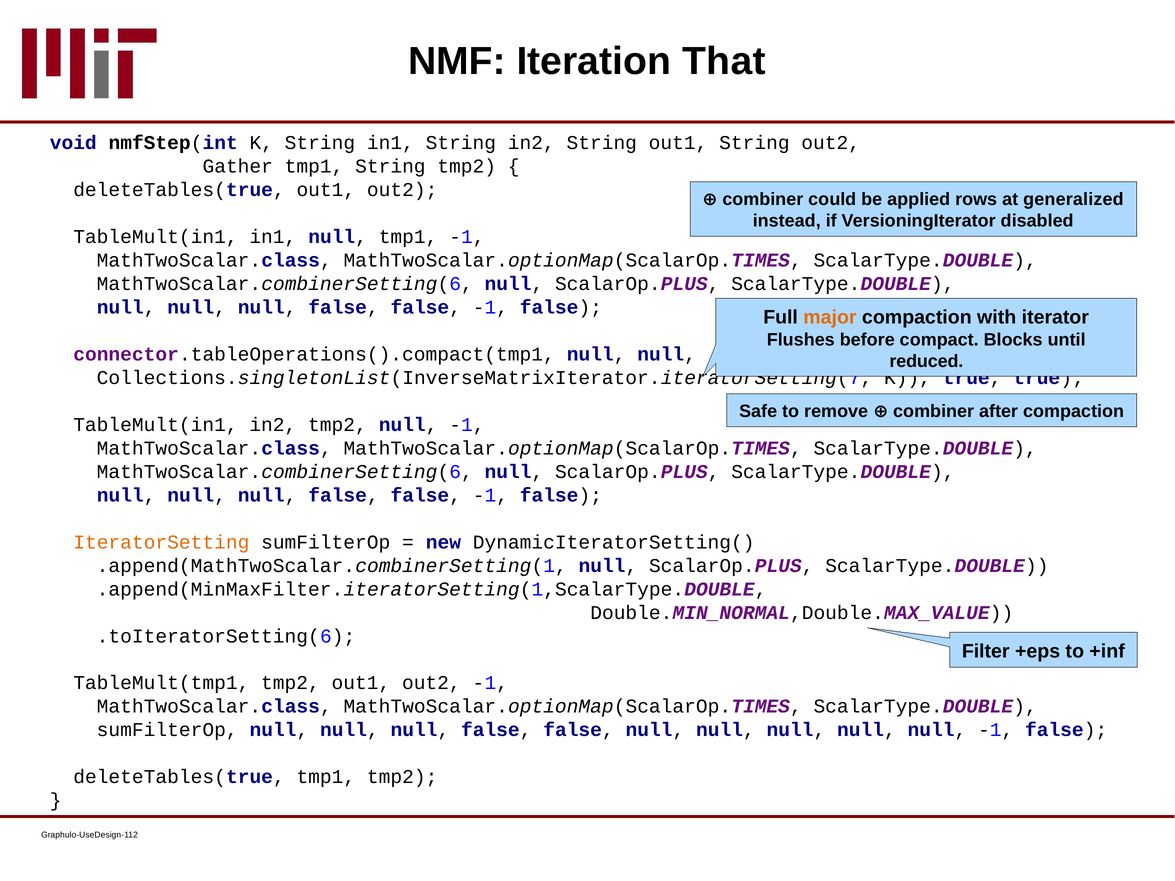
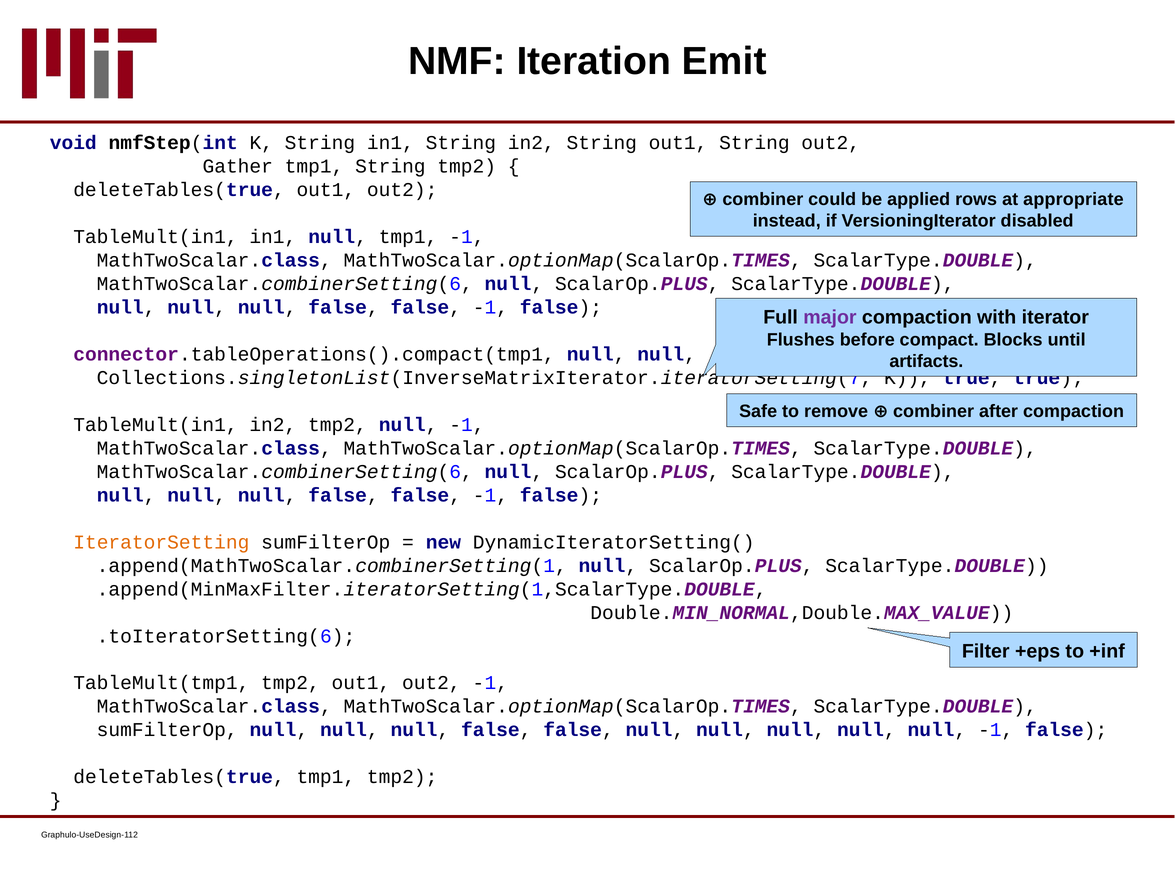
That: That -> Emit (724, 62)
generalized: generalized -> appropriate (1073, 200)
major colour: orange -> purple (830, 317)
reduced: reduced -> artifacts (926, 361)
